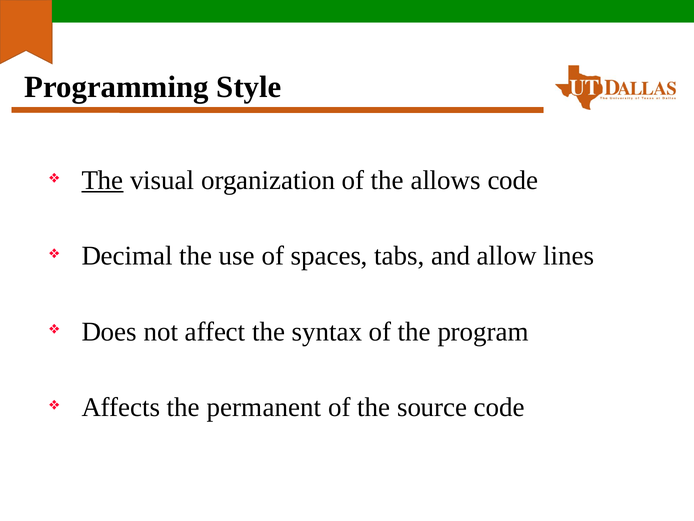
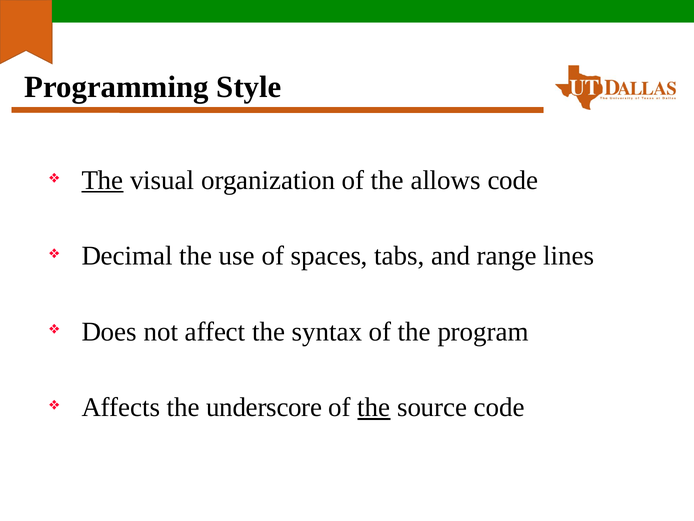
allow: allow -> range (507, 256)
permanent: permanent -> underscore (264, 407)
the underline: none -> present (374, 407)
